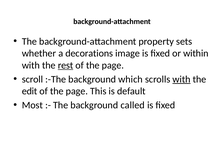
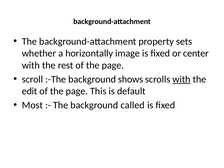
decorations: decorations -> horizontally (89, 53)
within: within -> center (196, 53)
rest underline: present -> none (66, 65)
which: which -> shows (131, 79)
